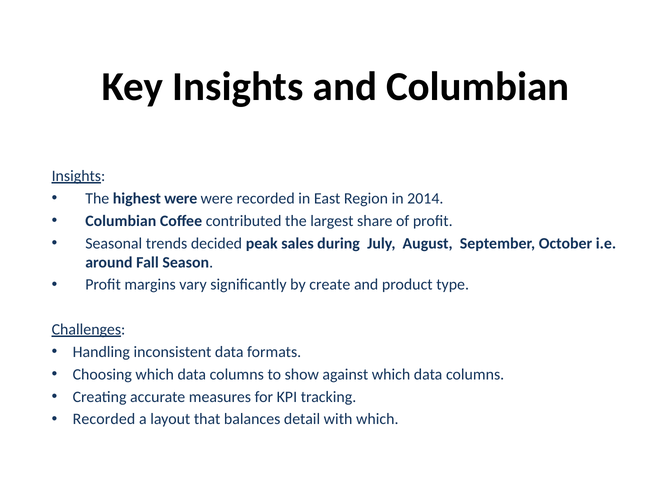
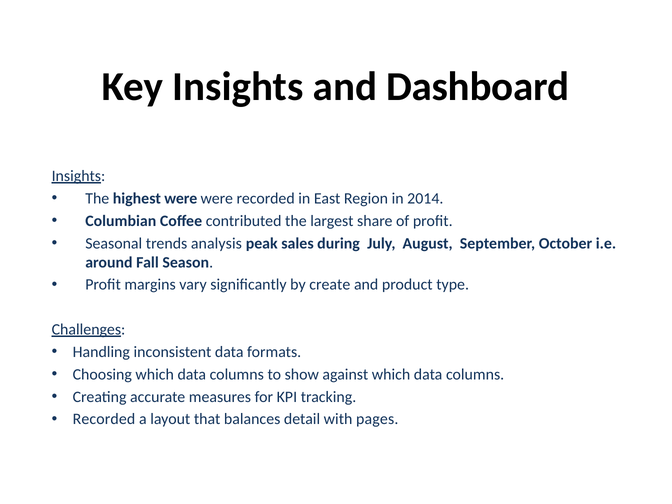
and Columbian: Columbian -> Dashboard (478, 87)
decided: decided -> analysis (216, 243)
with which: which -> pages (377, 419)
